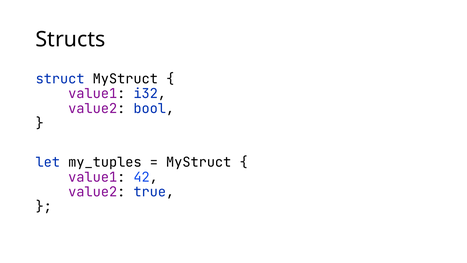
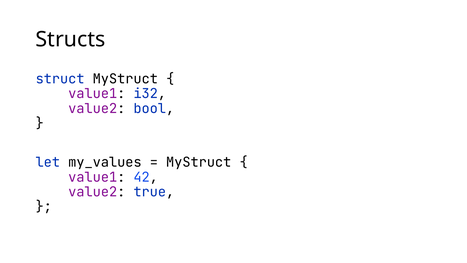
my_tuples: my_tuples -> my_values (105, 162)
